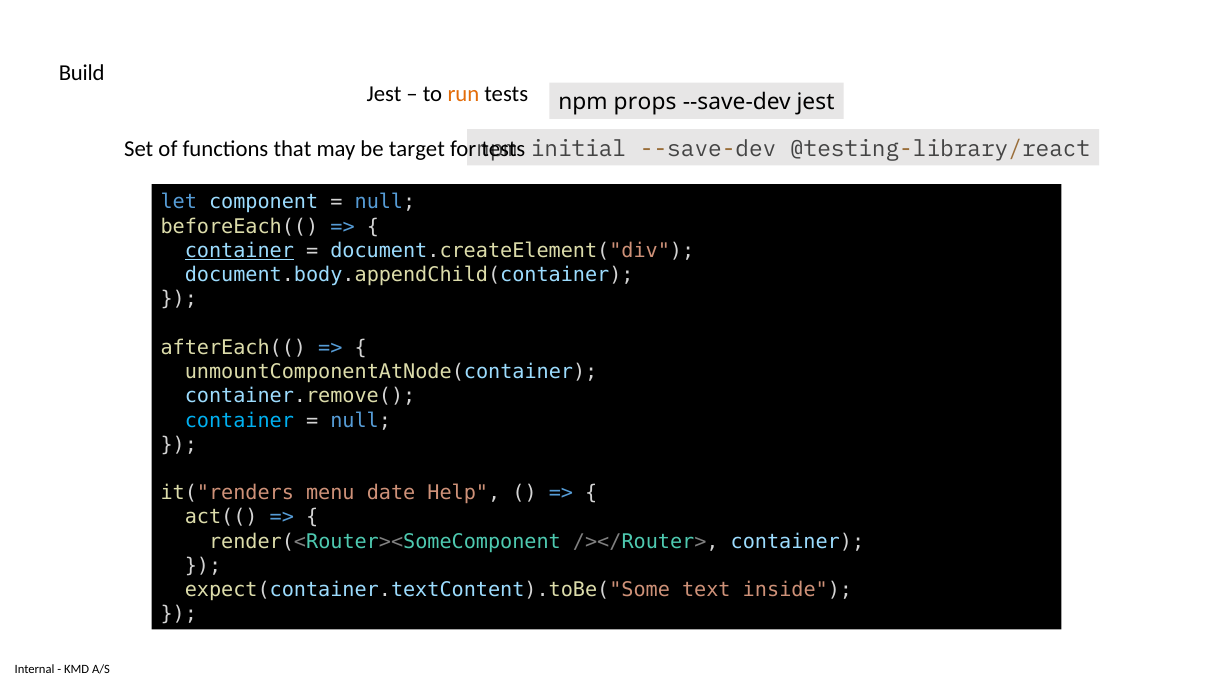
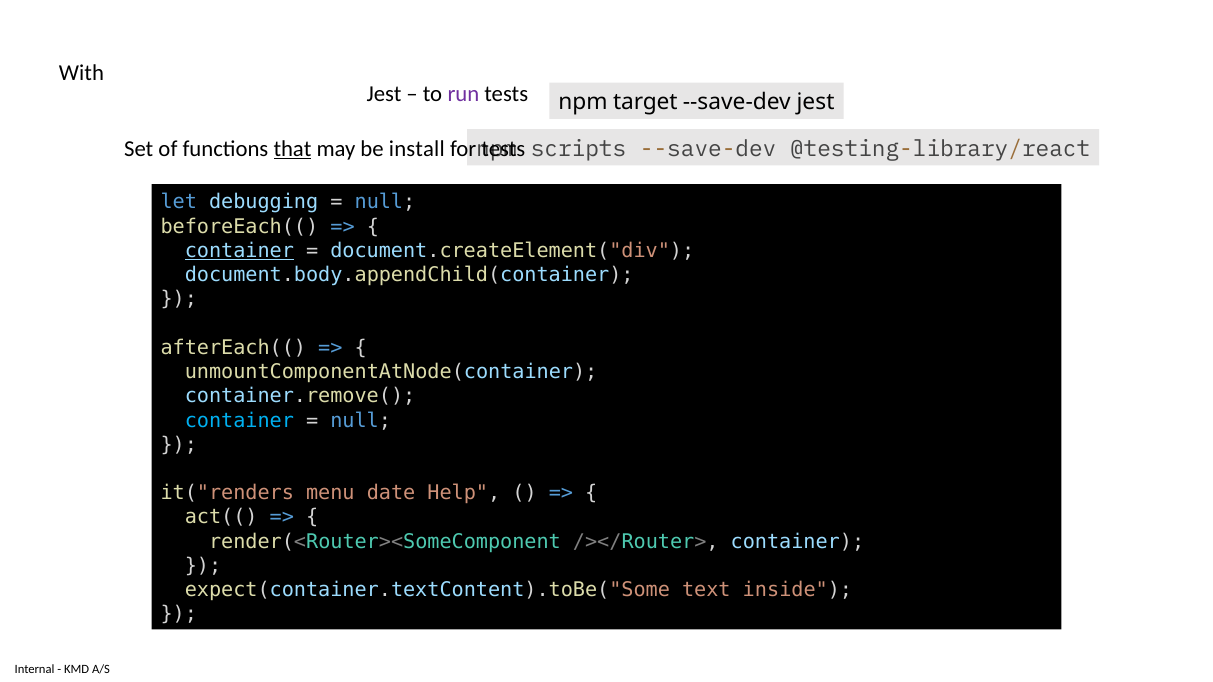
Build: Build -> With (81, 73)
run colour: orange -> purple (463, 94)
props: props -> target (645, 102)
that underline: none -> present (292, 149)
target: target -> install (417, 149)
initial: initial -> scripts (579, 149)
component: component -> debugging (264, 202)
